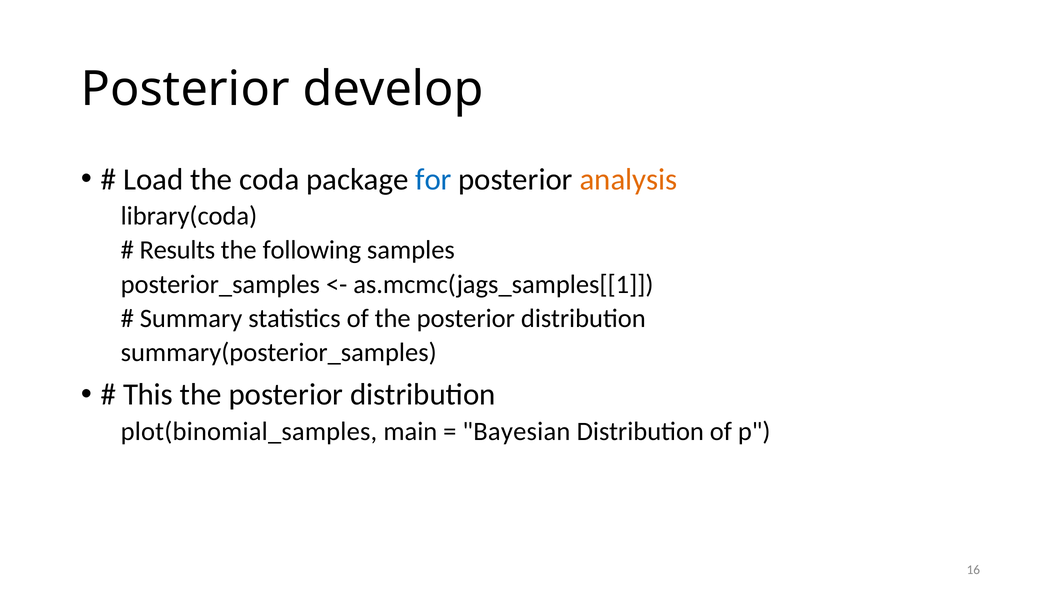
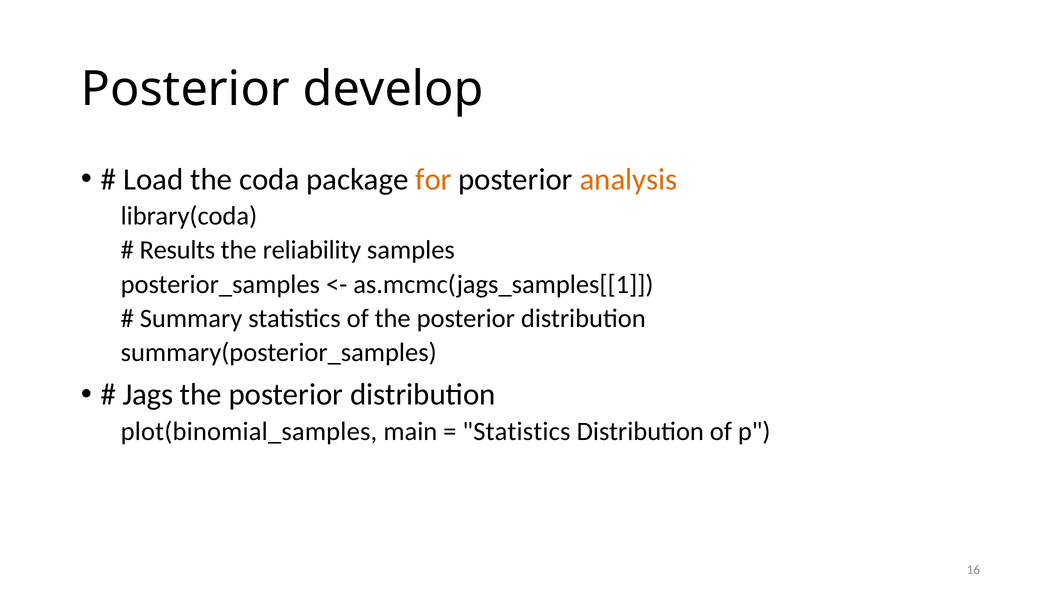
for colour: blue -> orange (433, 179)
following: following -> reliability (312, 250)
This: This -> Jags (148, 395)
Bayesian: Bayesian -> Statistics (516, 431)
